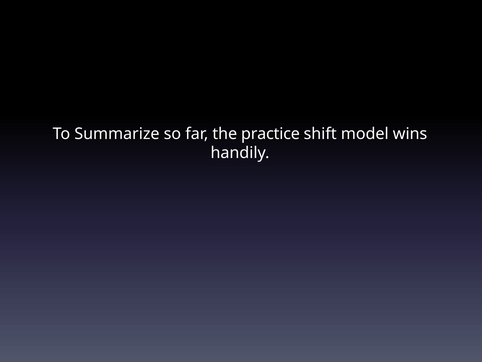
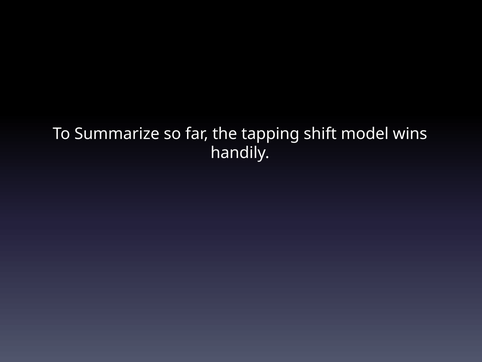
practice: practice -> tapping (270, 134)
